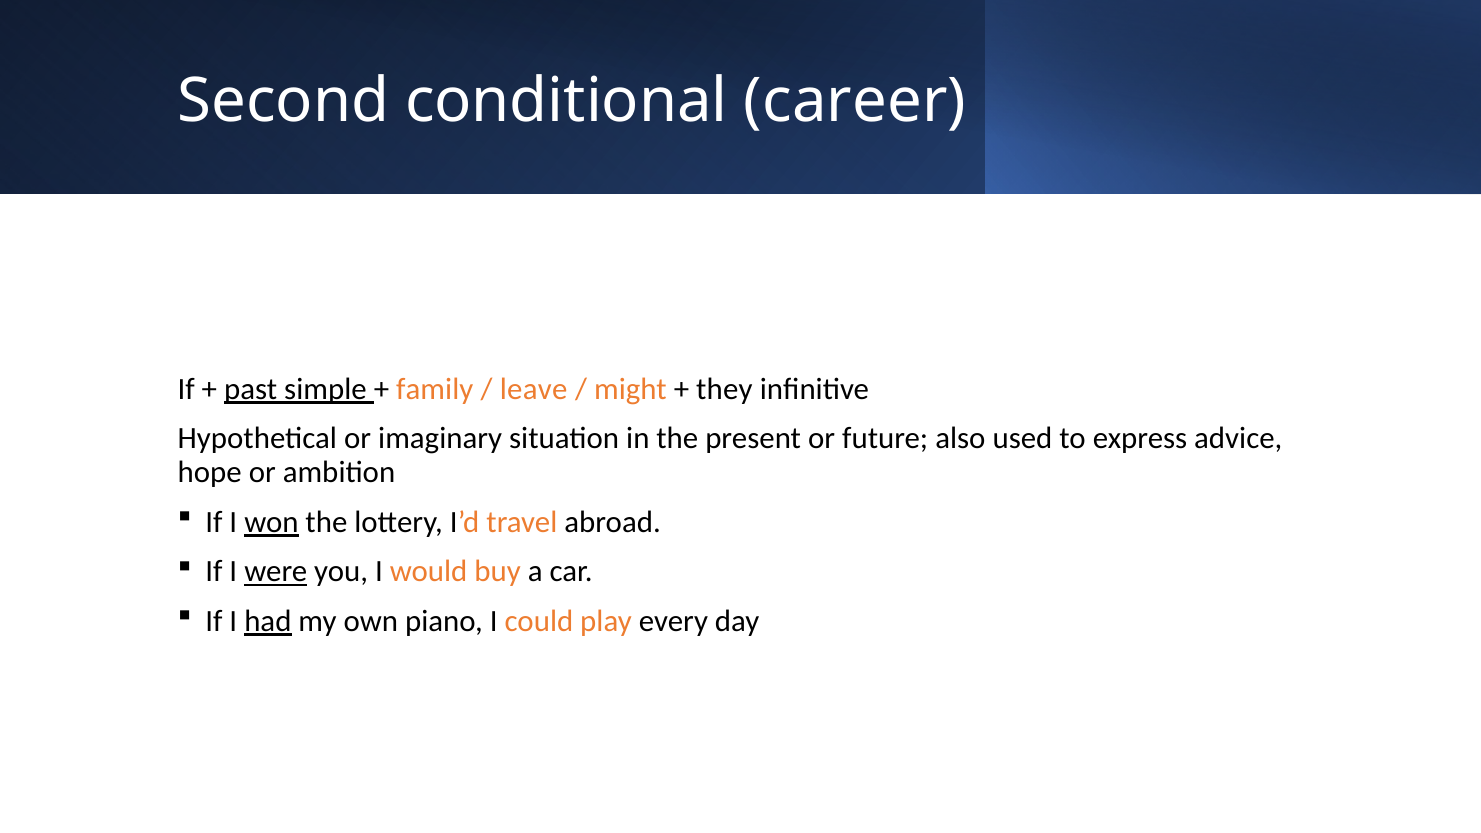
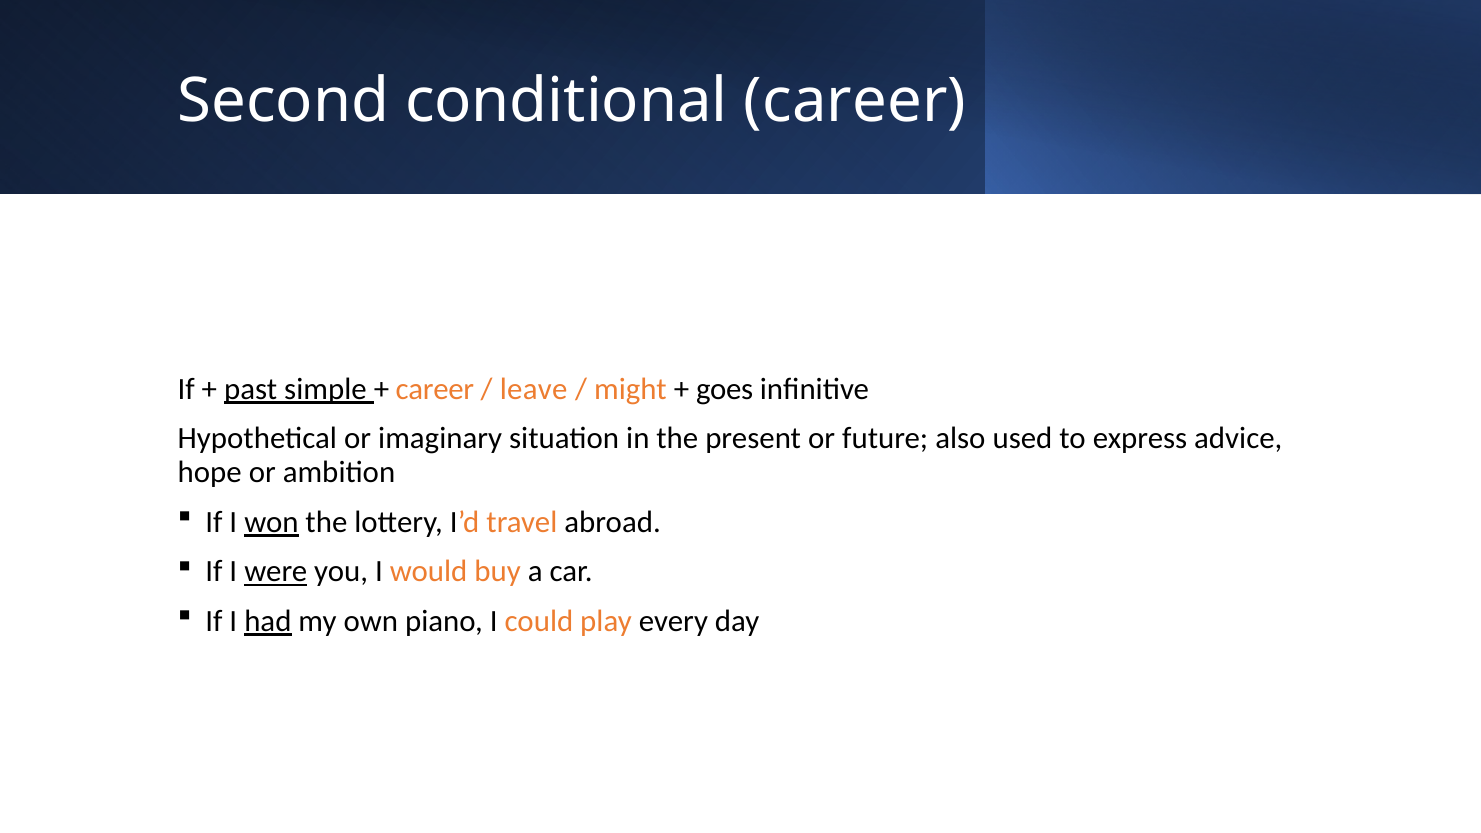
family: family -> career (435, 389)
they: they -> goes (725, 389)
